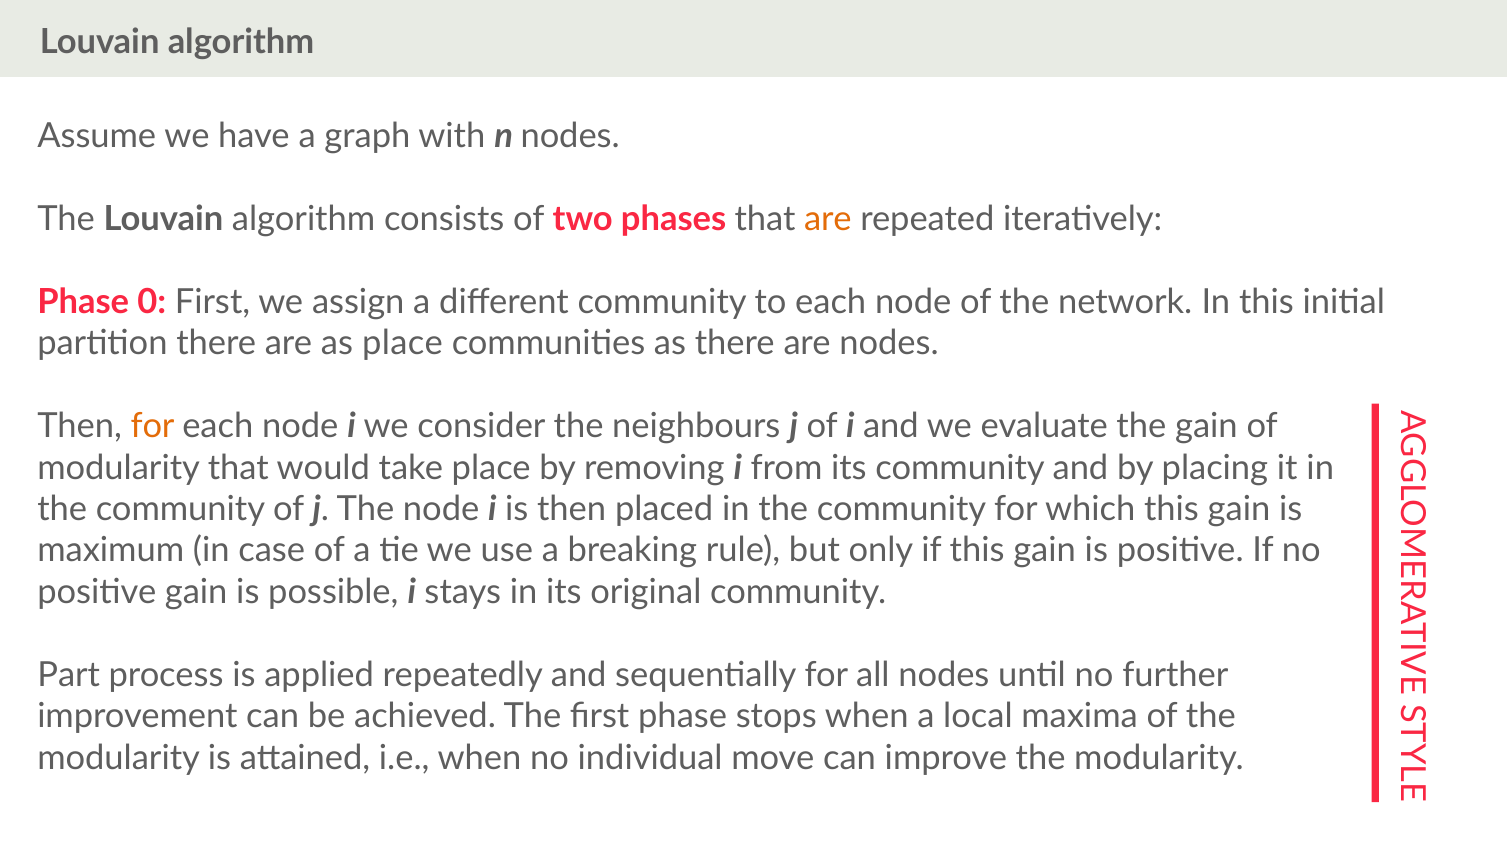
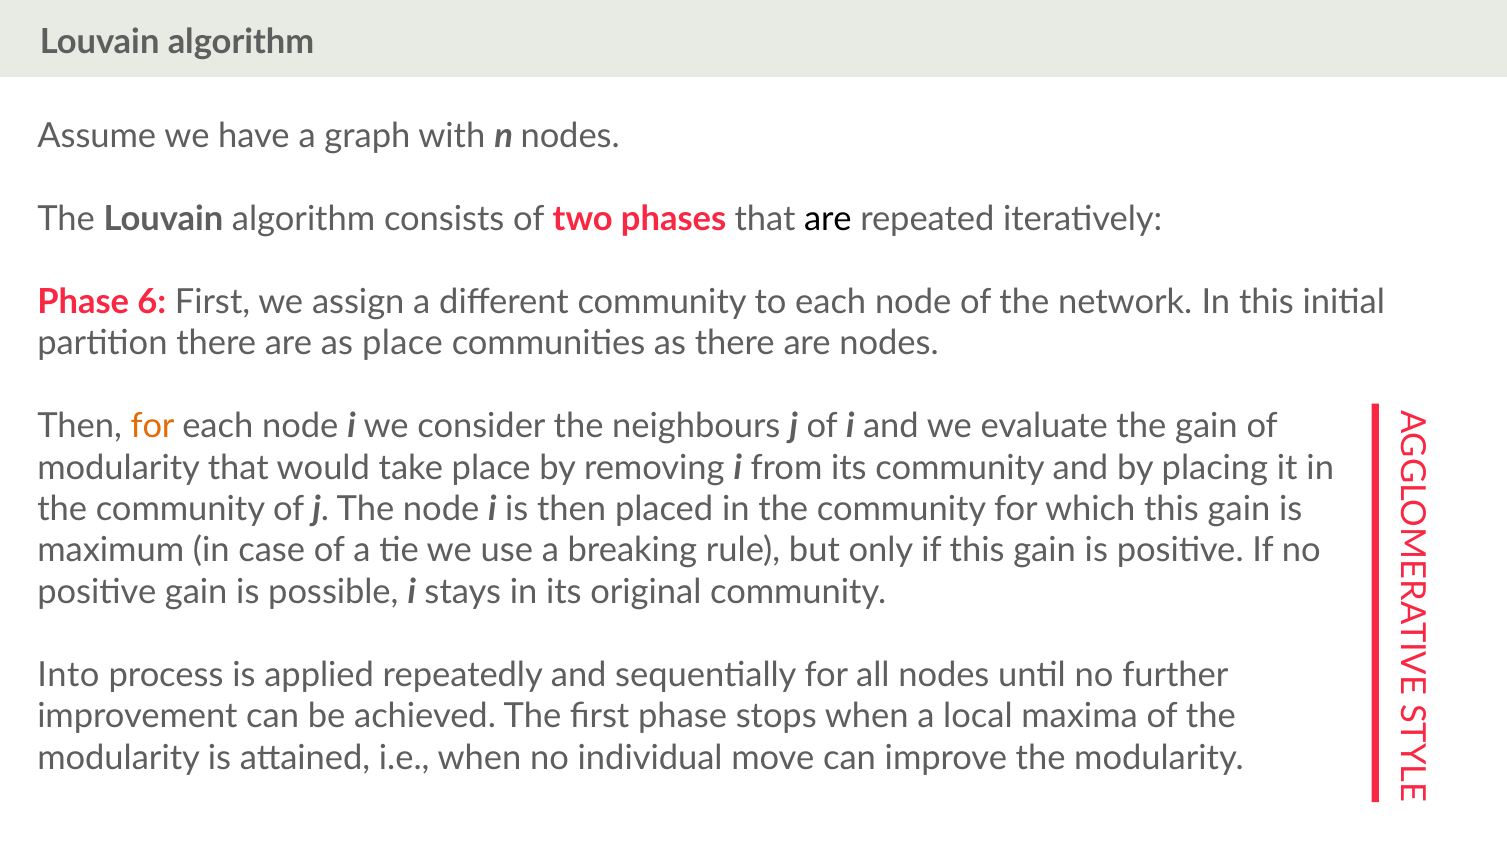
are colour: orange -> black (828, 219)
0: 0 -> 6 (152, 302)
Part: Part -> Into (68, 675)
